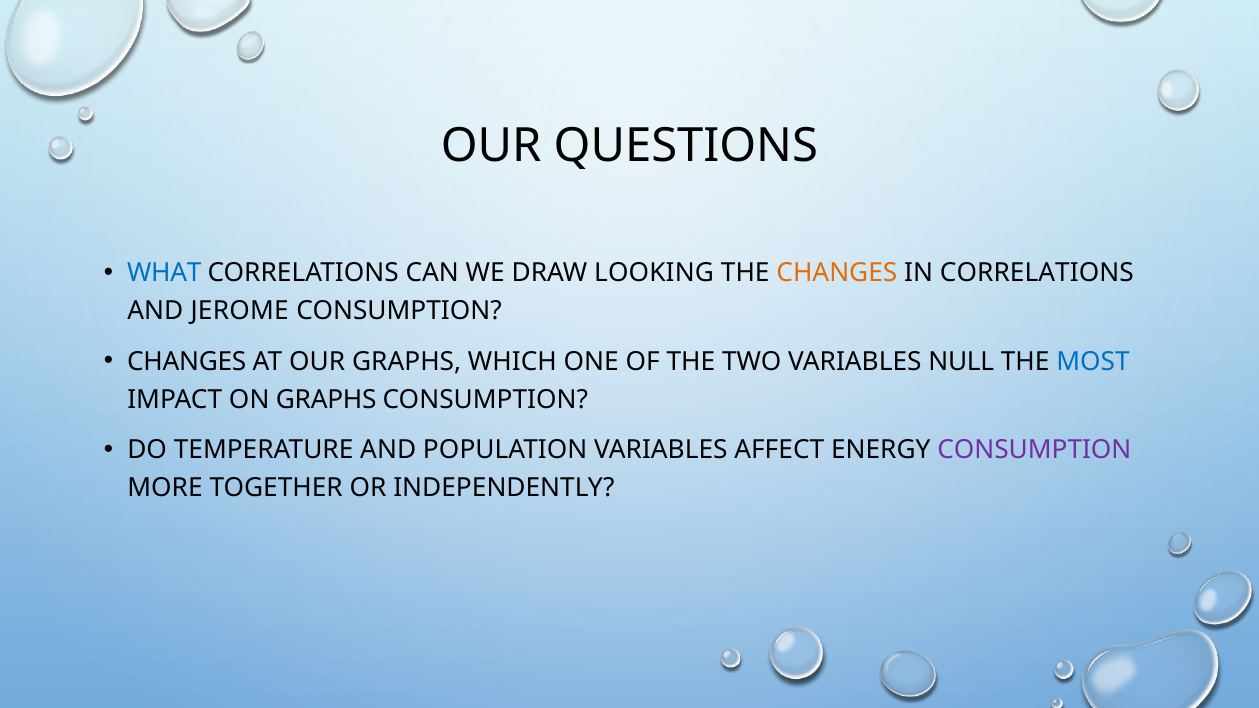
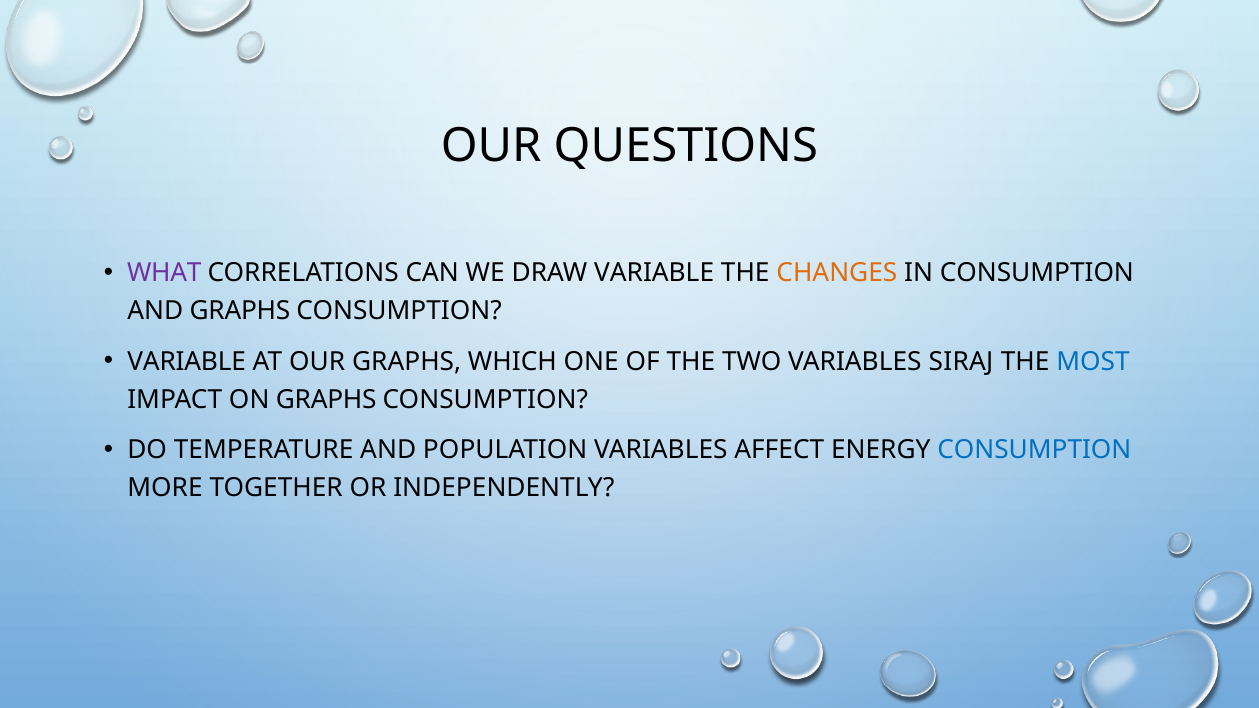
WHAT colour: blue -> purple (164, 273)
DRAW LOOKING: LOOKING -> VARIABLE (654, 273)
IN CORRELATIONS: CORRELATIONS -> CONSUMPTION (1037, 273)
AND JEROME: JEROME -> GRAPHS (240, 311)
CHANGES: CHANGES -> VARIABLE (187, 362)
NULL: NULL -> SIRAJ (961, 362)
CONSUMPTION colour: purple -> blue (1034, 450)
